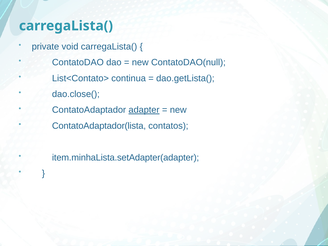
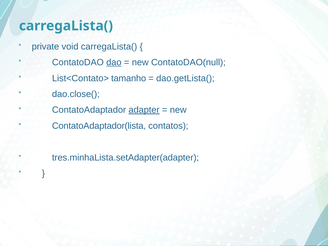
dao underline: none -> present (114, 62)
continua: continua -> tamanho (129, 78)
item.minhaLista.setAdapter(adapter: item.minhaLista.setAdapter(adapter -> tres.minhaLista.setAdapter(adapter (126, 158)
